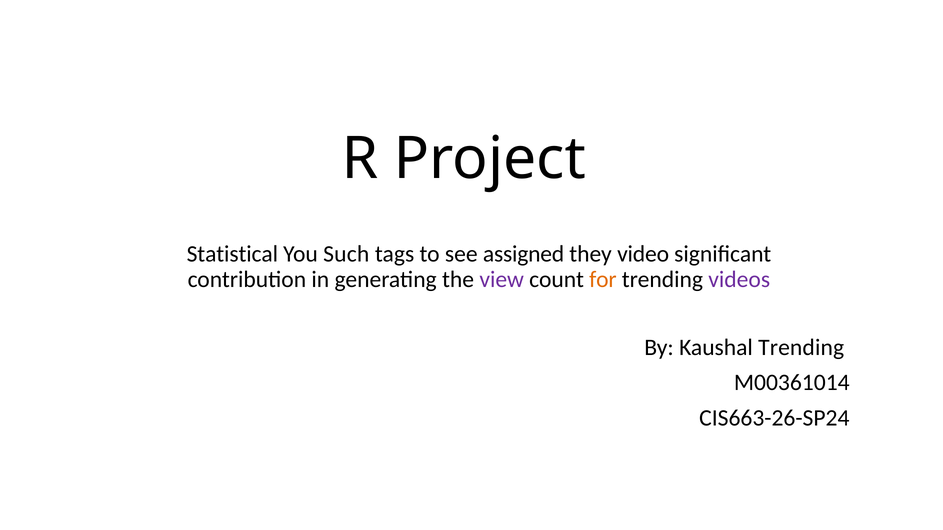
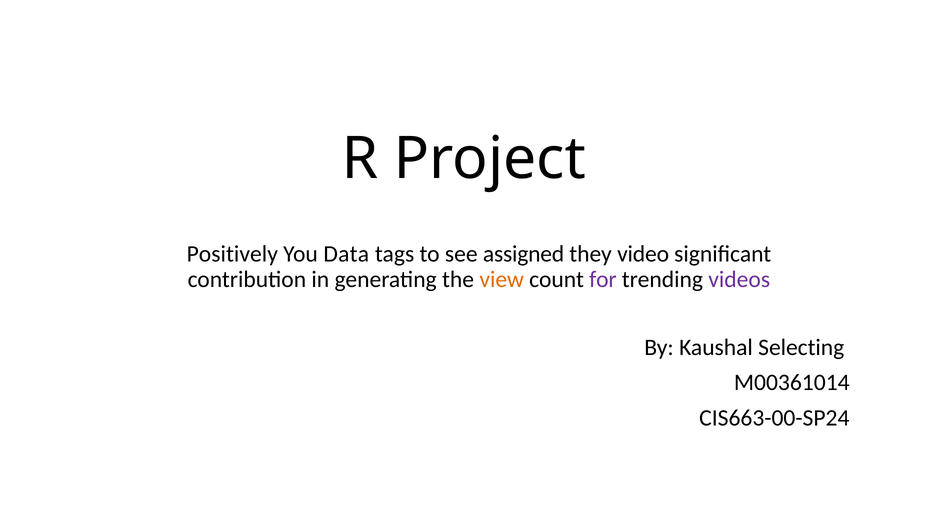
Statistical: Statistical -> Positively (232, 254)
Such: Such -> Data (346, 254)
view colour: purple -> orange (502, 280)
for colour: orange -> purple (603, 280)
Kaushal Trending: Trending -> Selecting (801, 348)
CIS663-26-SP24: CIS663-26-SP24 -> CIS663-00-SP24 (774, 418)
